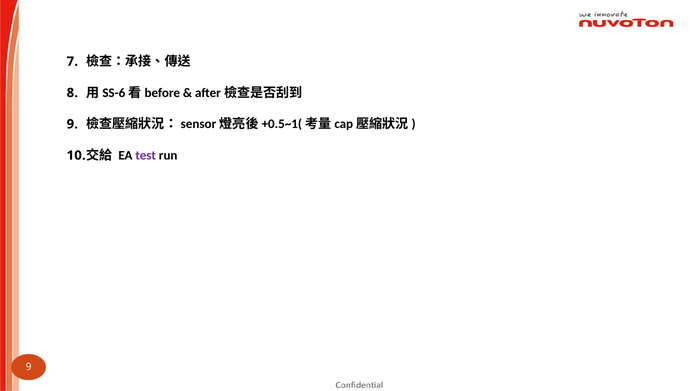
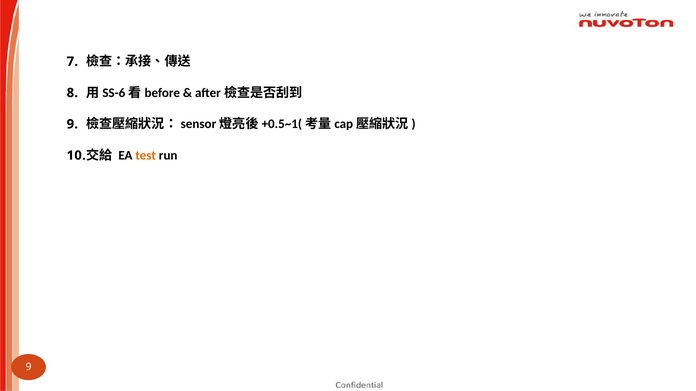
test colour: purple -> orange (146, 156)
